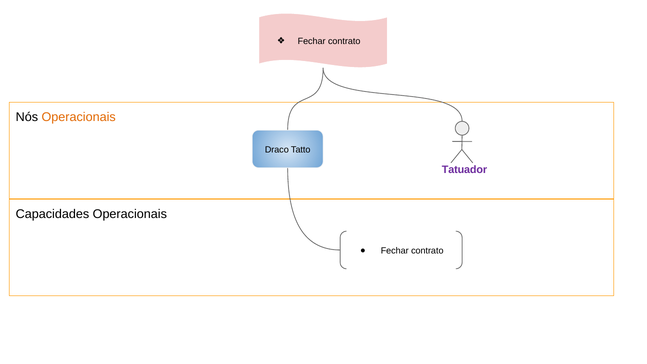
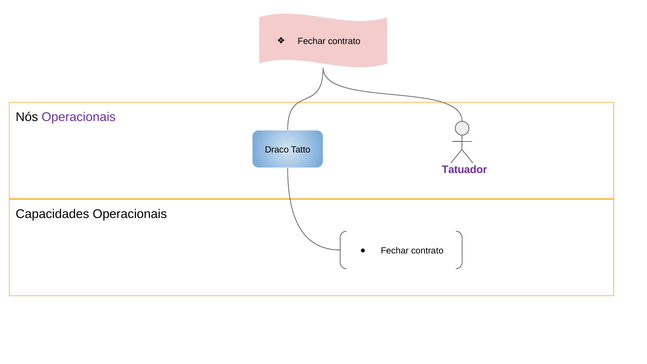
Operacionais colour: orange -> purple (79, 117)
